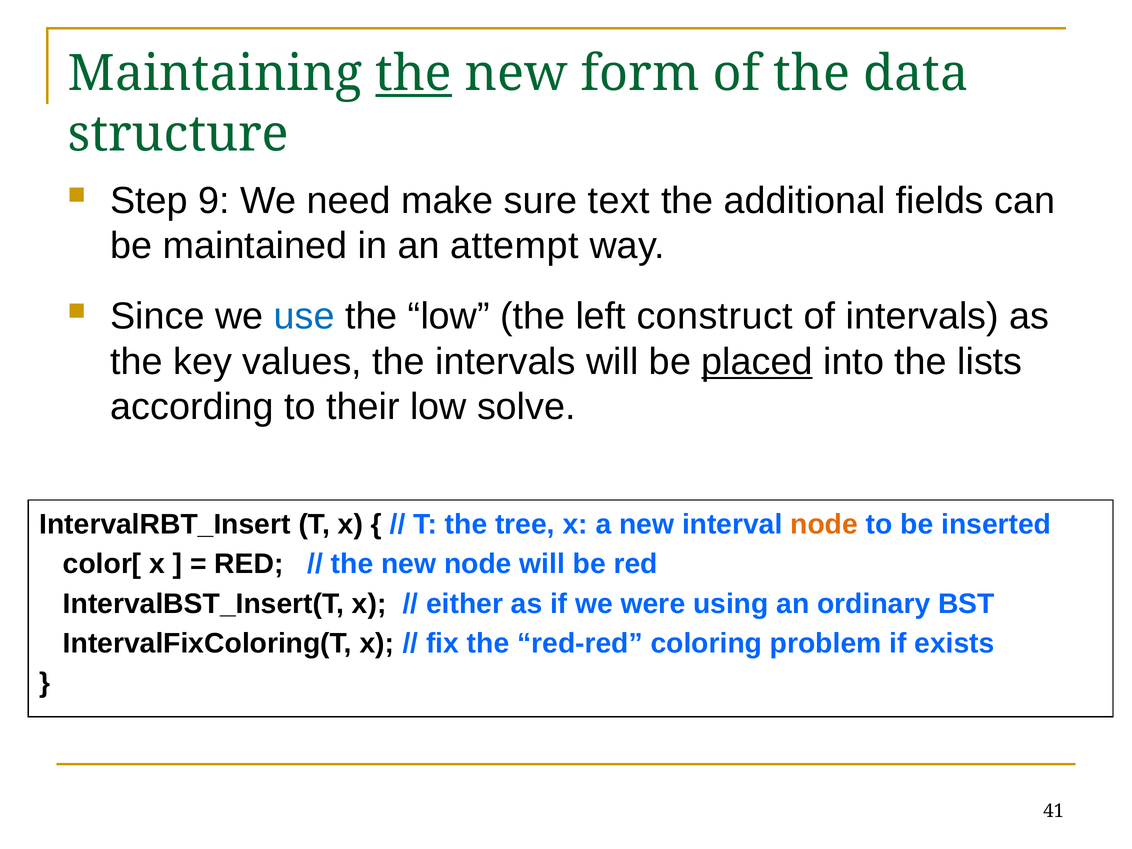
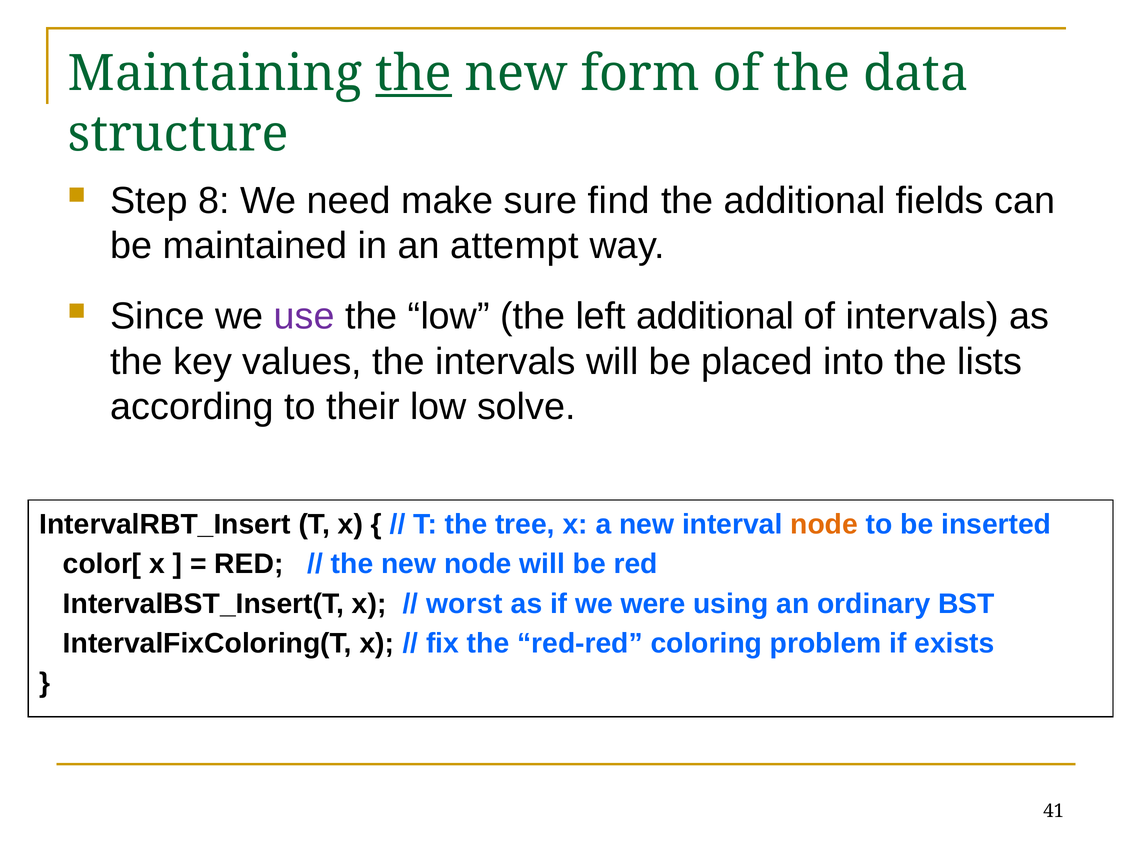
9: 9 -> 8 (214, 201)
text: text -> find (619, 201)
use colour: blue -> purple (304, 316)
left construct: construct -> additional (715, 316)
placed underline: present -> none (757, 362)
either: either -> worst (464, 604)
